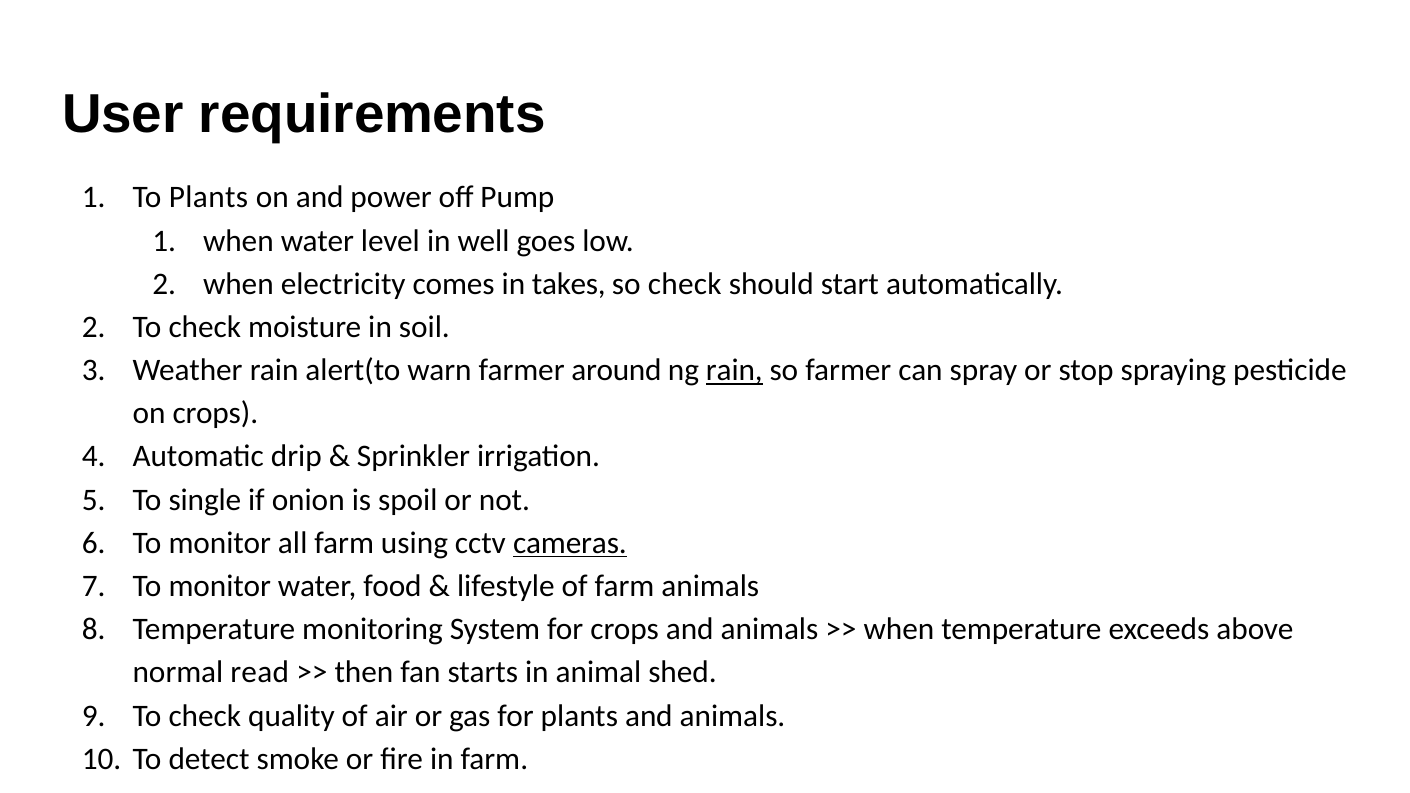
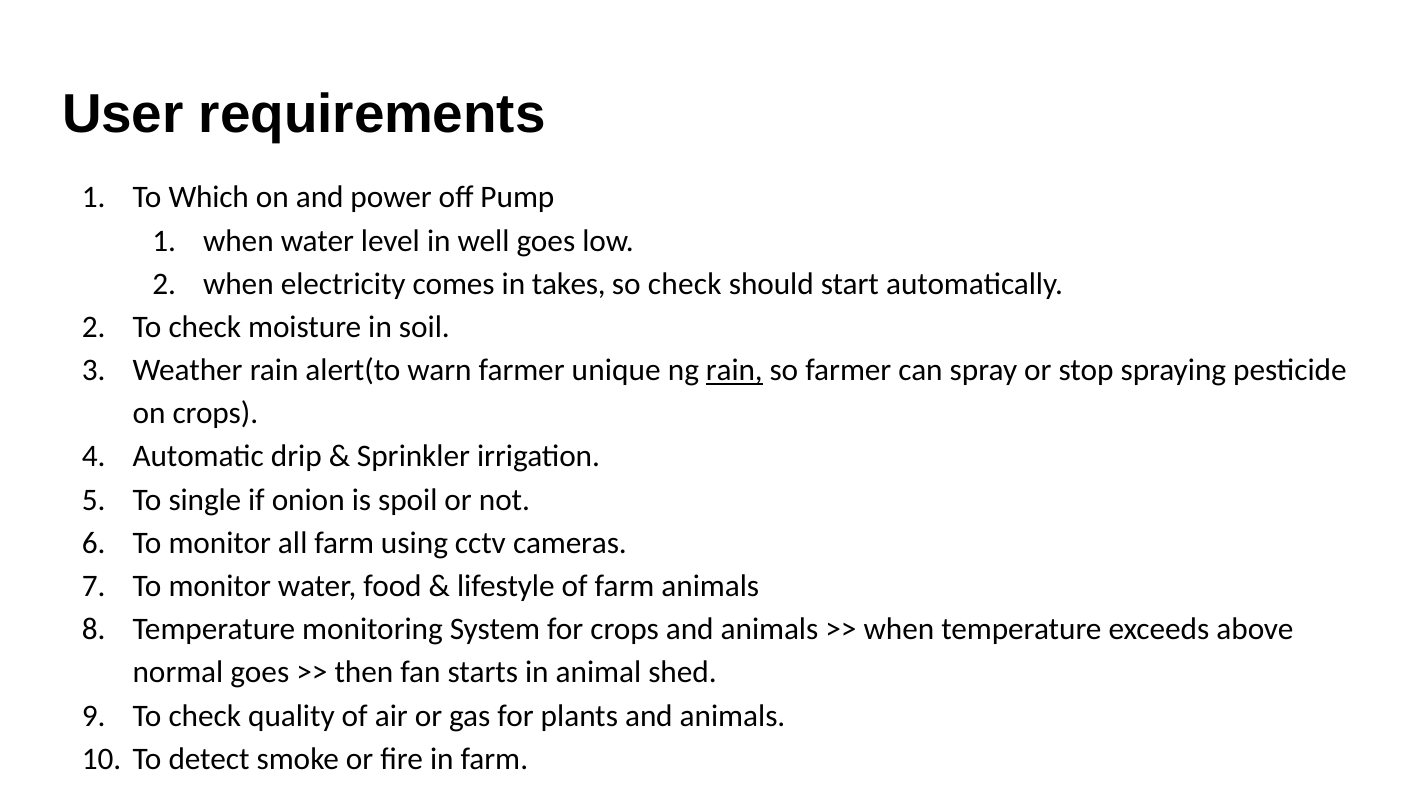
To Plants: Plants -> Which (209, 198)
around: around -> unique (616, 370)
cameras underline: present -> none (570, 543)
normal read: read -> goes (260, 673)
